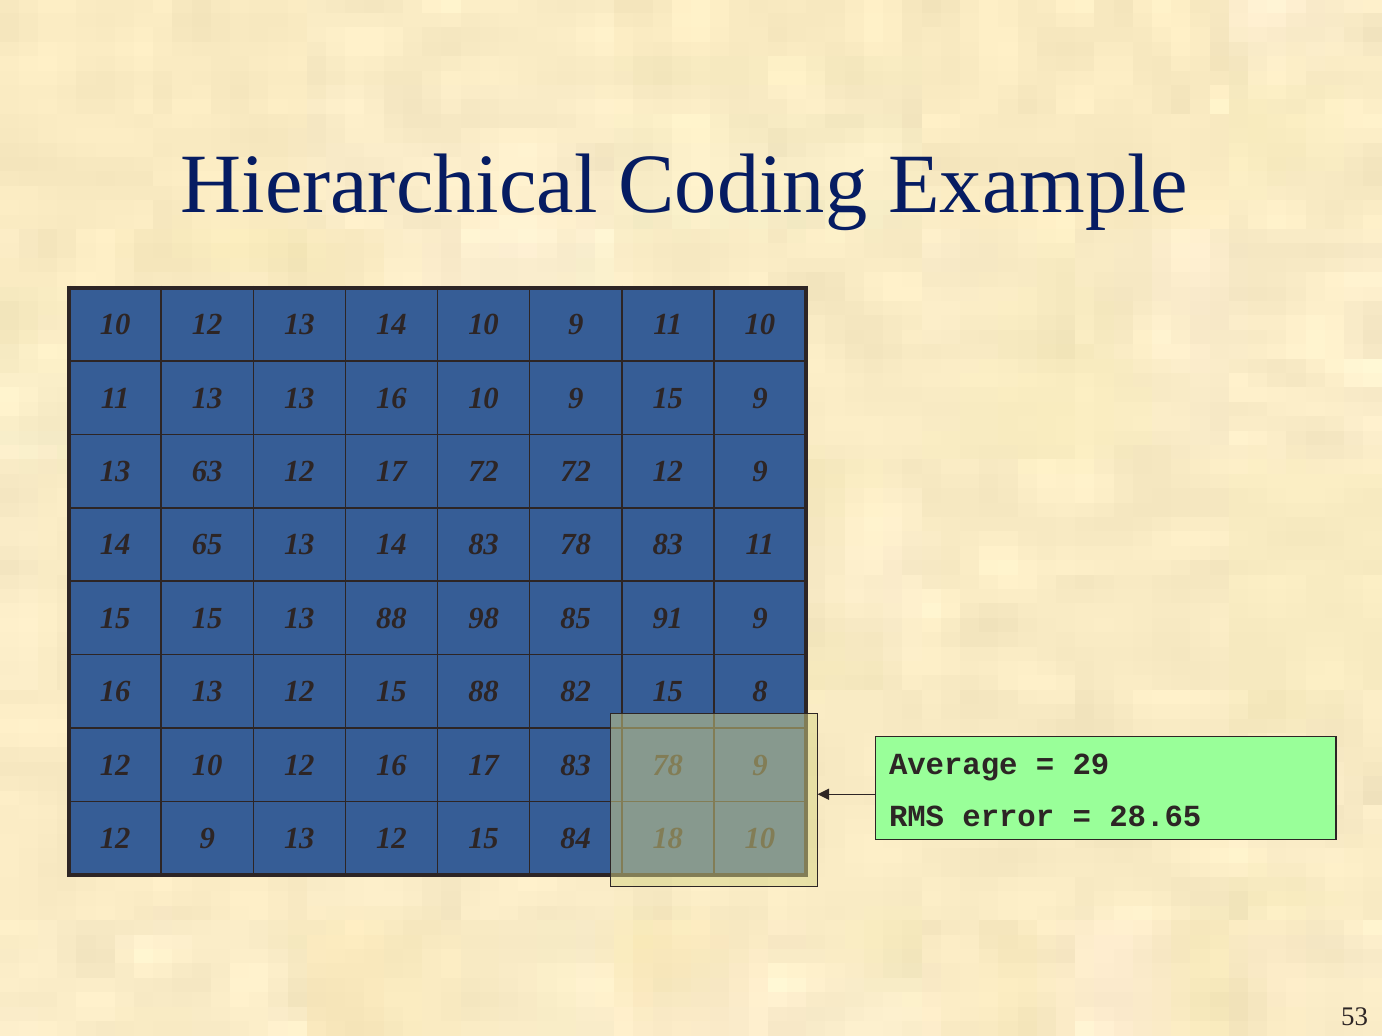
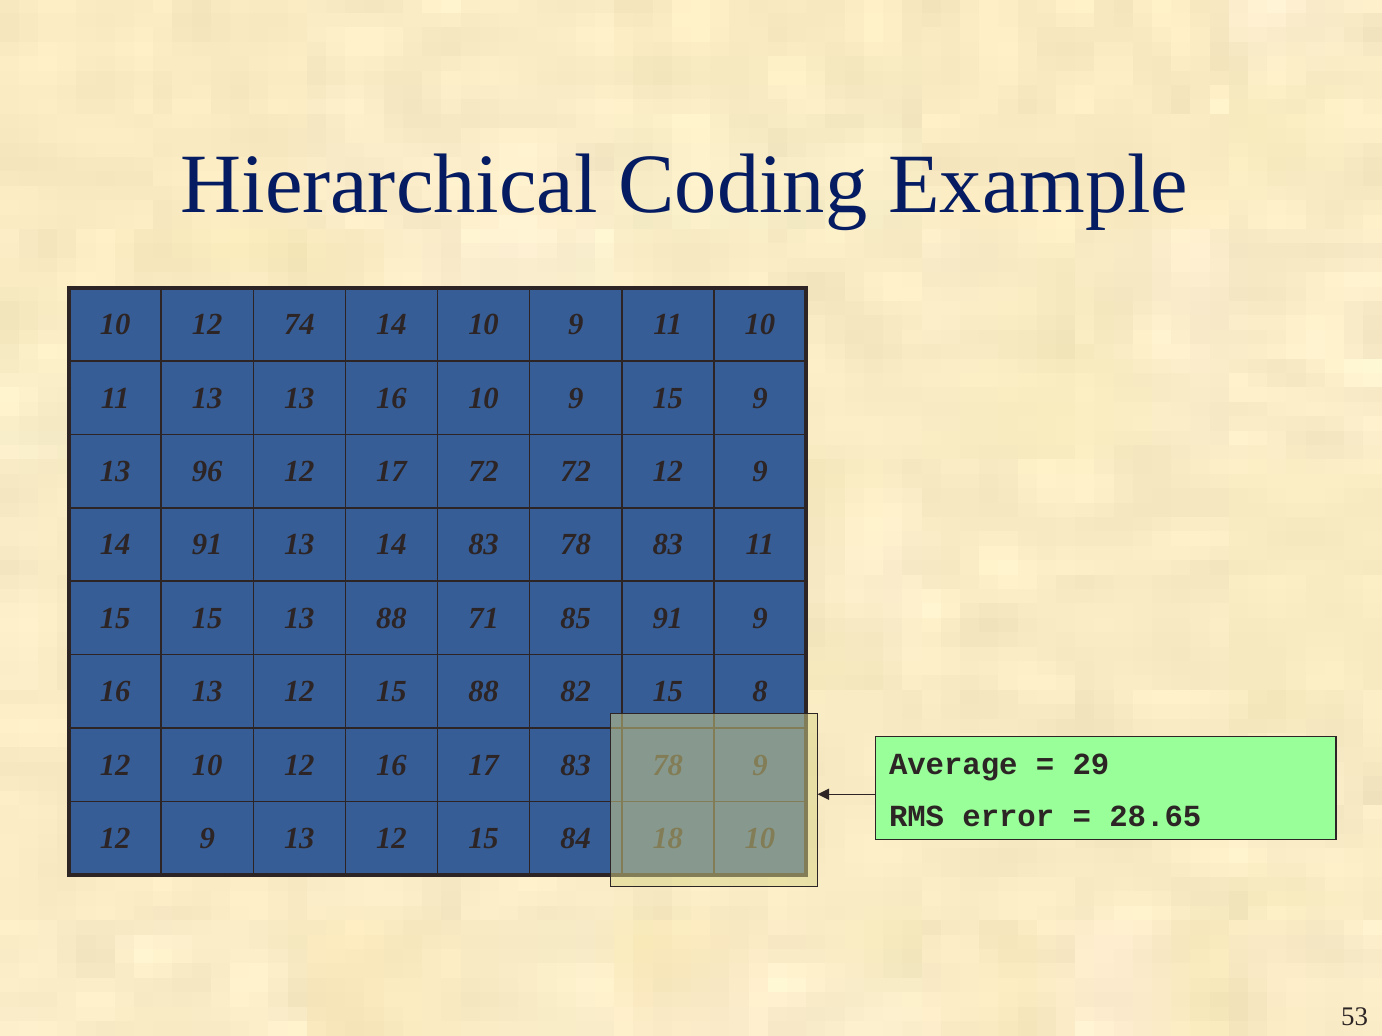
12 13: 13 -> 74 (299, 325)
63: 63 -> 96 (207, 472)
14 65: 65 -> 91 (207, 545)
98: 98 -> 71 (484, 618)
